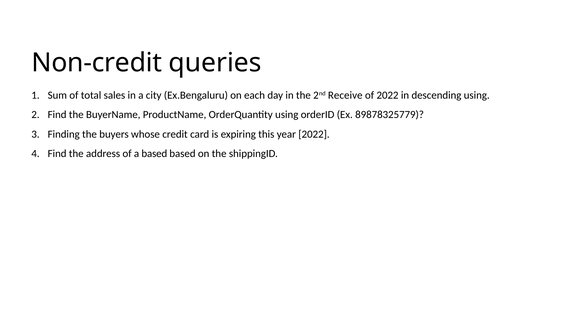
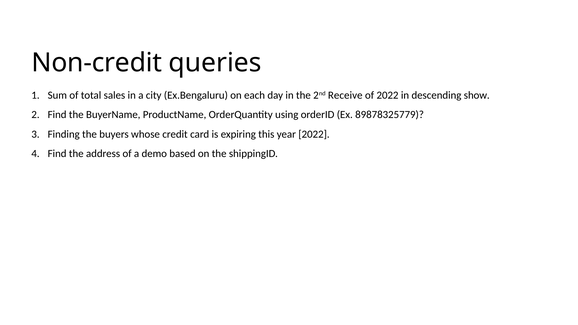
descending using: using -> show (477, 95)
a based: based -> demo (154, 154)
